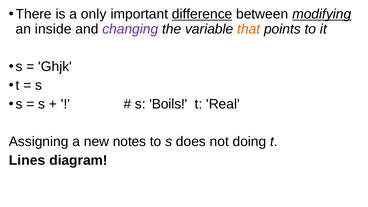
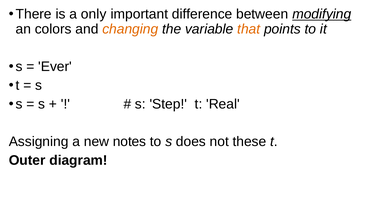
difference underline: present -> none (202, 14)
inside: inside -> colors (53, 29)
changing colour: purple -> orange (130, 29)
Ghjk: Ghjk -> Ever (55, 67)
Boils: Boils -> Step (168, 104)
doing: doing -> these (249, 142)
Lines: Lines -> Outer (27, 160)
